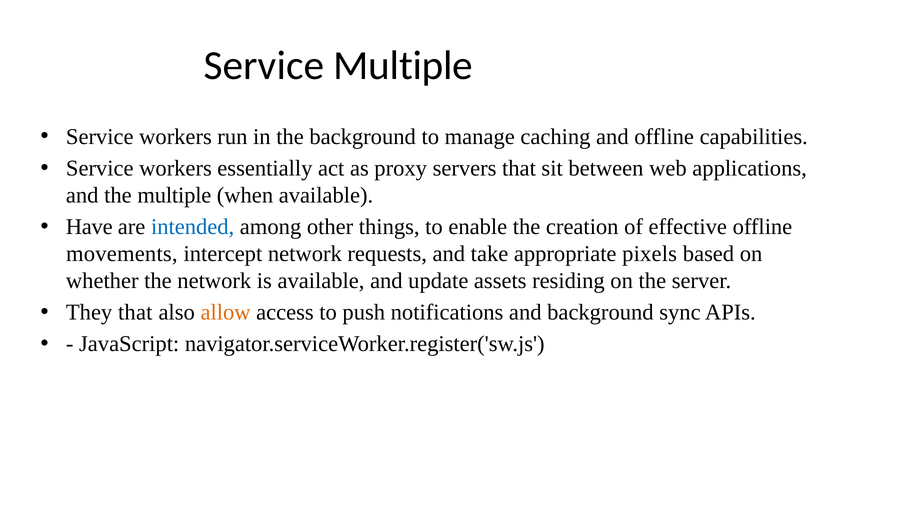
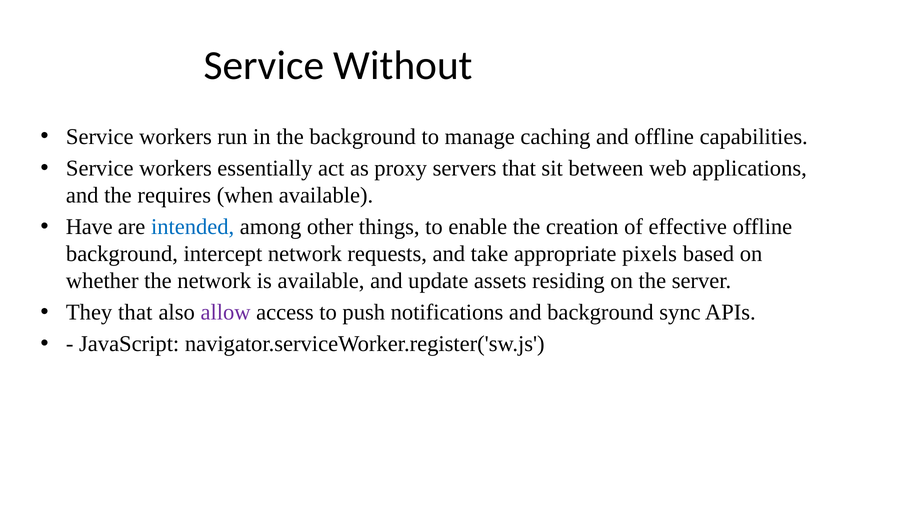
Service Multiple: Multiple -> Without (403, 66)
the multiple: multiple -> requires (174, 196)
movements: movements -> background (122, 254)
allow colour: orange -> purple (226, 313)
